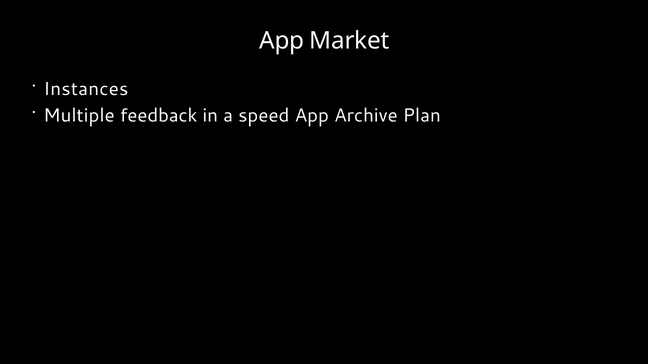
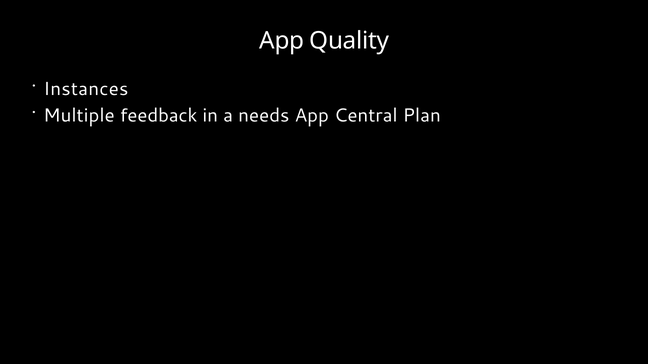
Market: Market -> Quality (349, 41)
speed: speed -> needs (264, 115)
Archive: Archive -> Central (366, 115)
